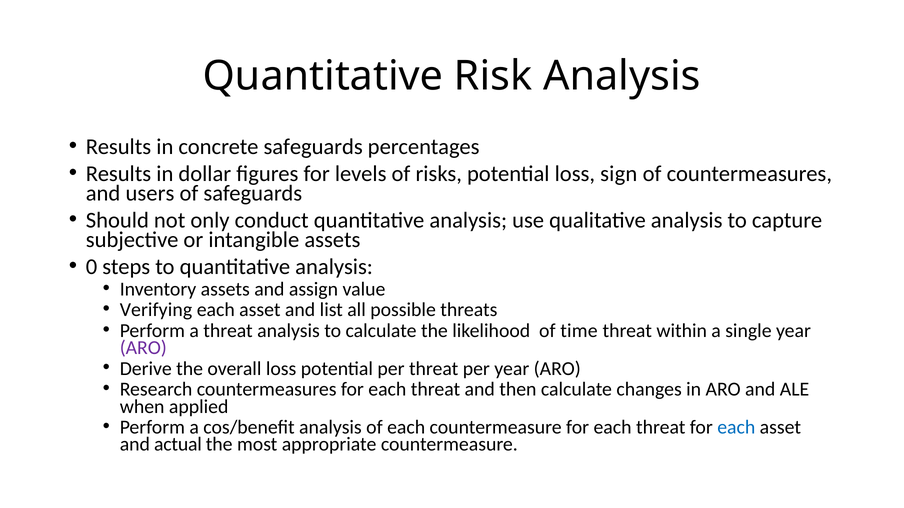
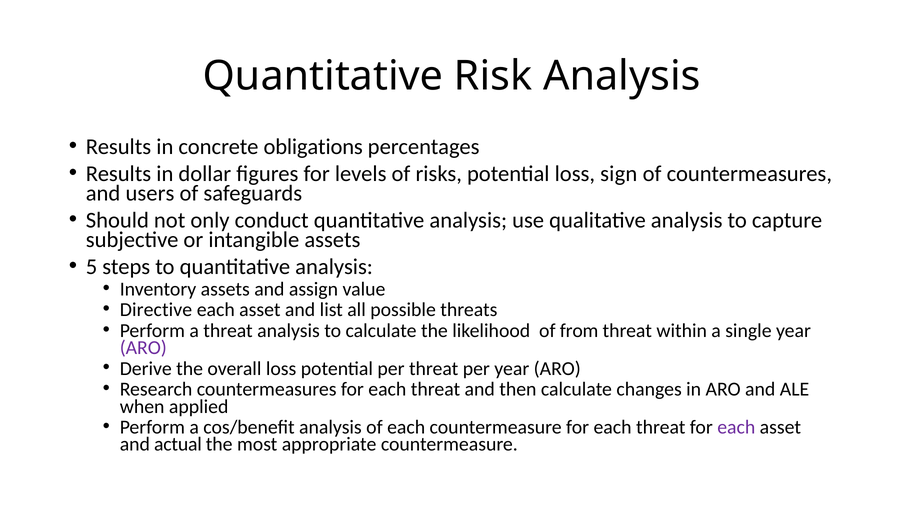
concrete safeguards: safeguards -> obligations (313, 147)
0: 0 -> 5 (92, 267)
Verifying: Verifying -> Directive (156, 310)
time: time -> from (579, 331)
each colour: blue -> purple (736, 428)
